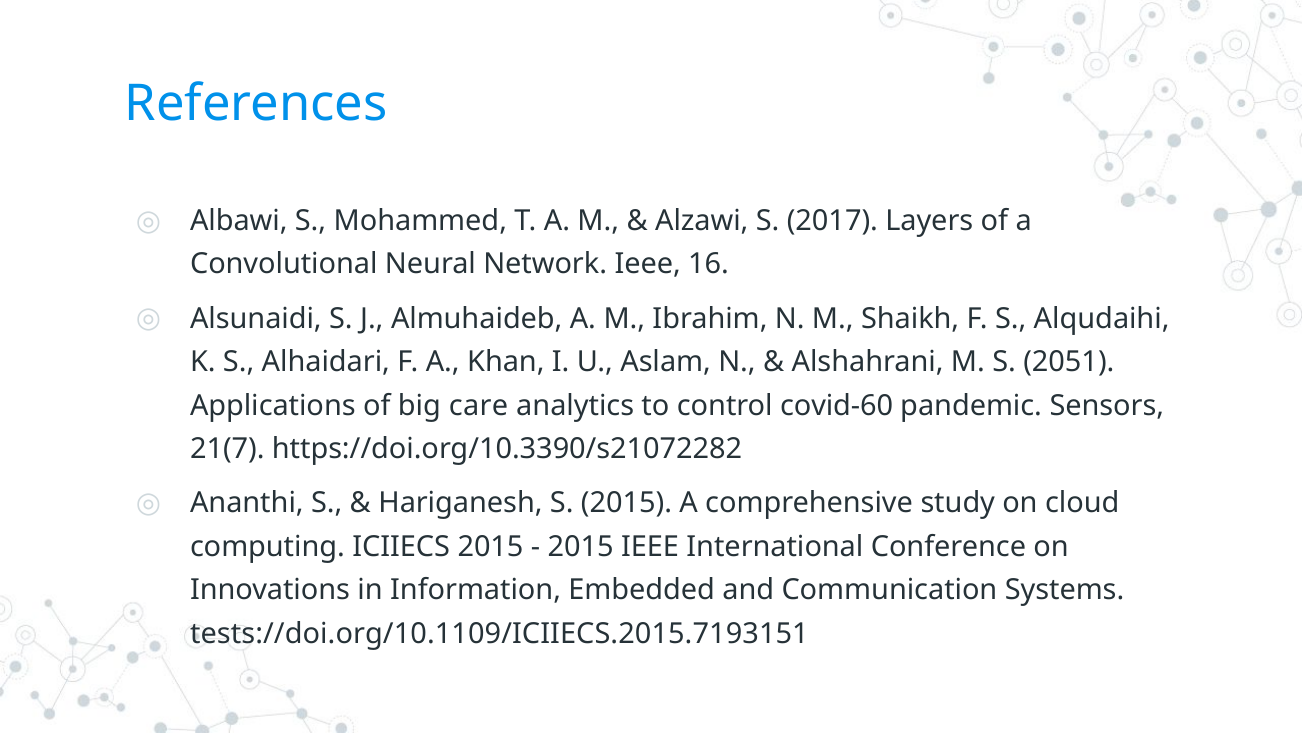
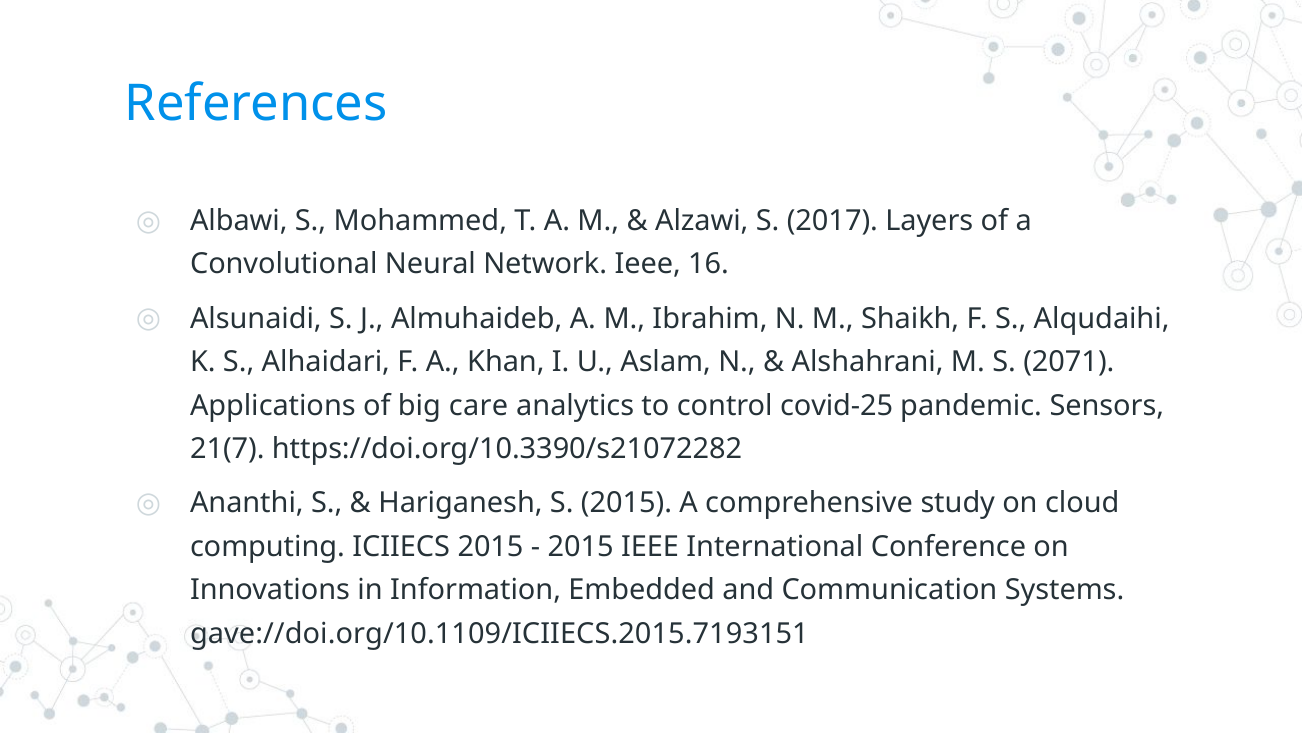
2051: 2051 -> 2071 (1069, 362)
covid‐60: covid‐60 -> covid‐25 (837, 405)
tests://doi.org/10.1109/ICIIECS.2015.7193151: tests://doi.org/10.1109/ICIIECS.2015.7193151 -> gave://doi.org/10.1109/ICIIECS.2015.7193151 (499, 633)
